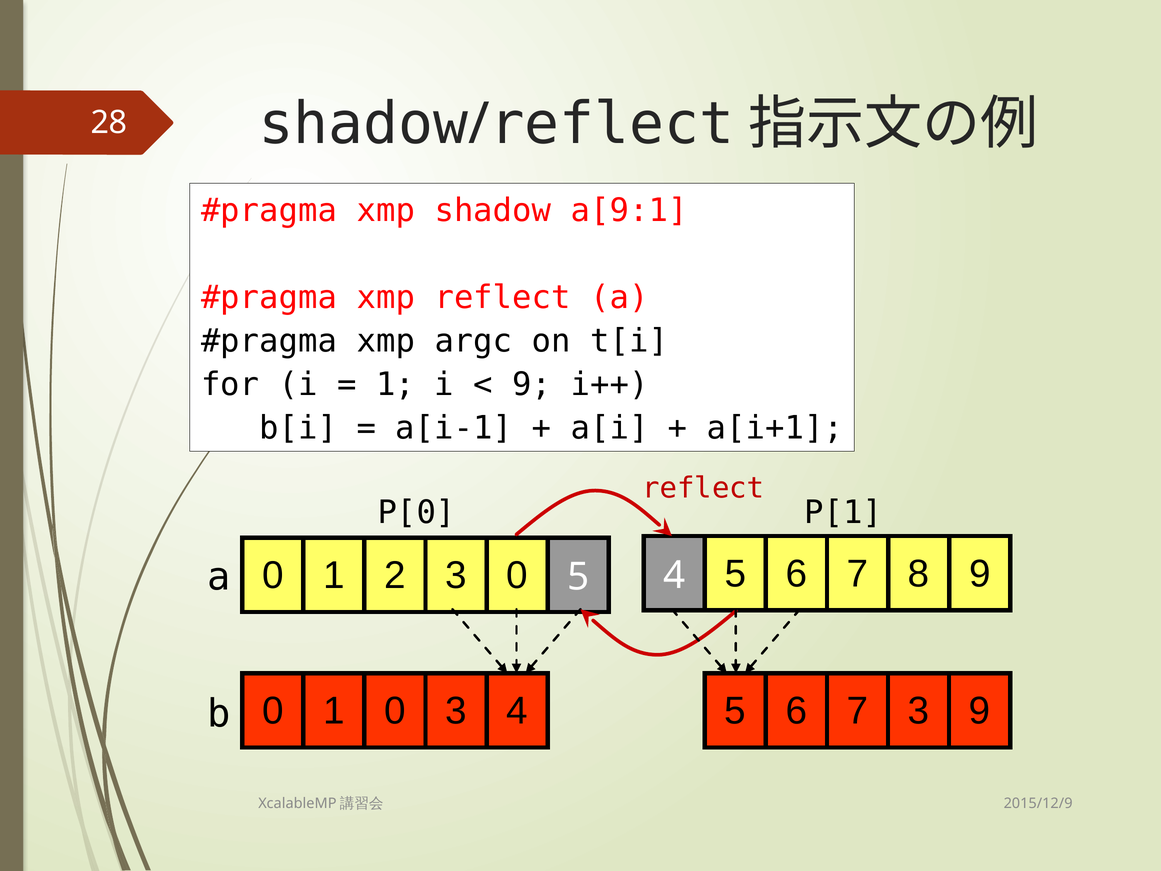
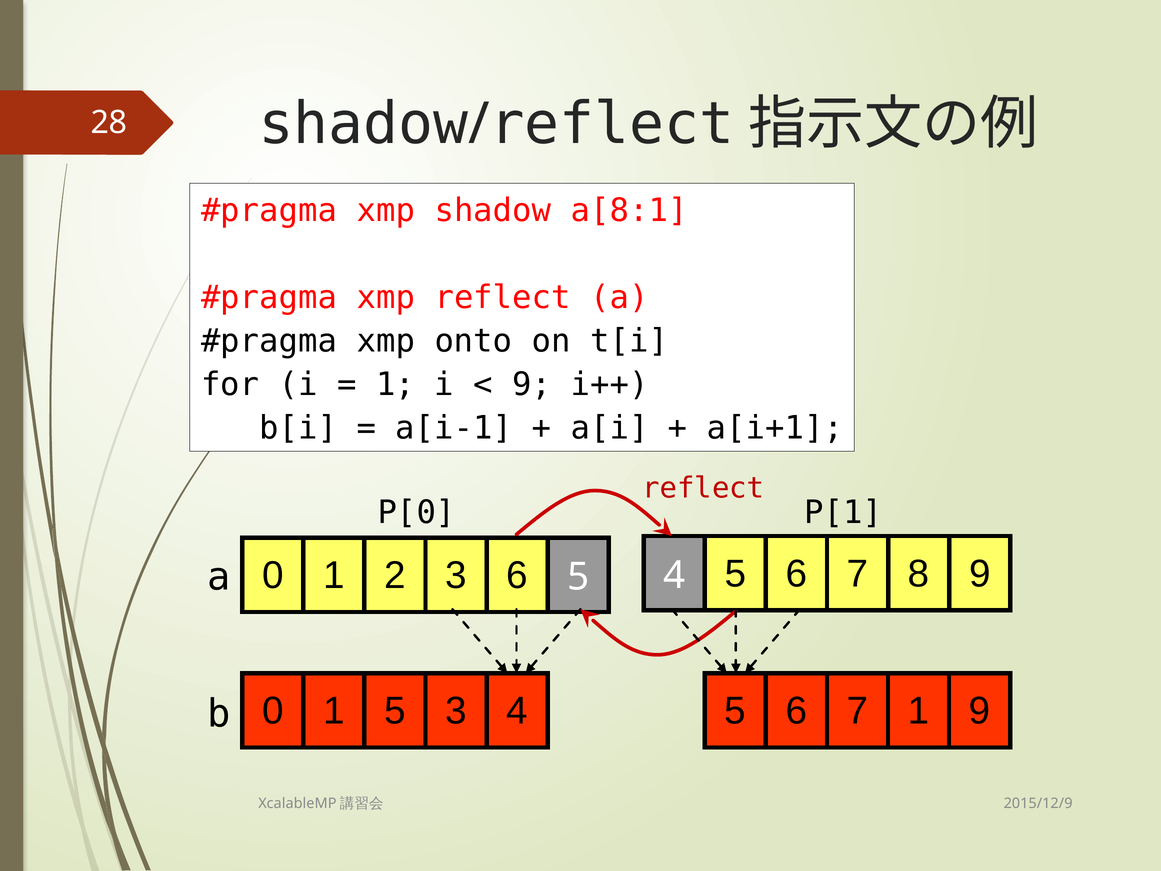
a[9:1: a[9:1 -> a[8:1 (629, 210)
argc: argc -> onto (473, 341)
3 0: 0 -> 6 (517, 575)
1 0: 0 -> 5 (395, 711)
7 3: 3 -> 1 (919, 711)
